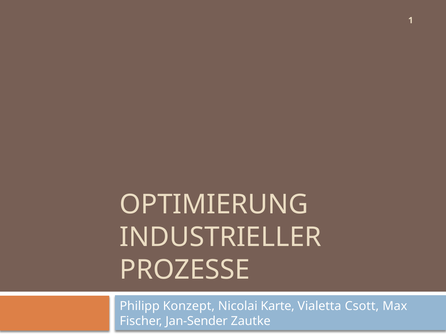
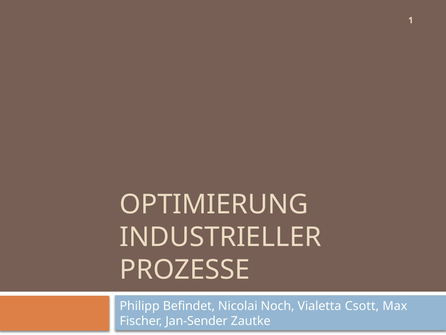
Konzept: Konzept -> Befindet (189, 306)
Karte: Karte -> Noch (278, 306)
